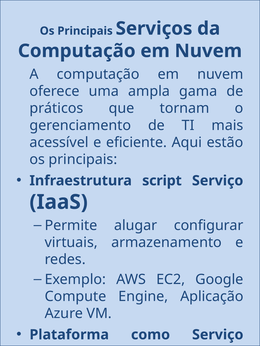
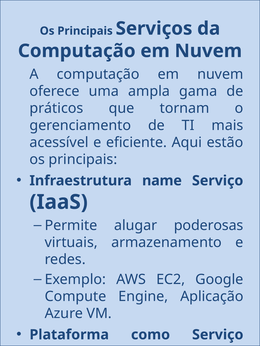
script: script -> name (162, 181)
configurar: configurar -> poderosas (209, 226)
